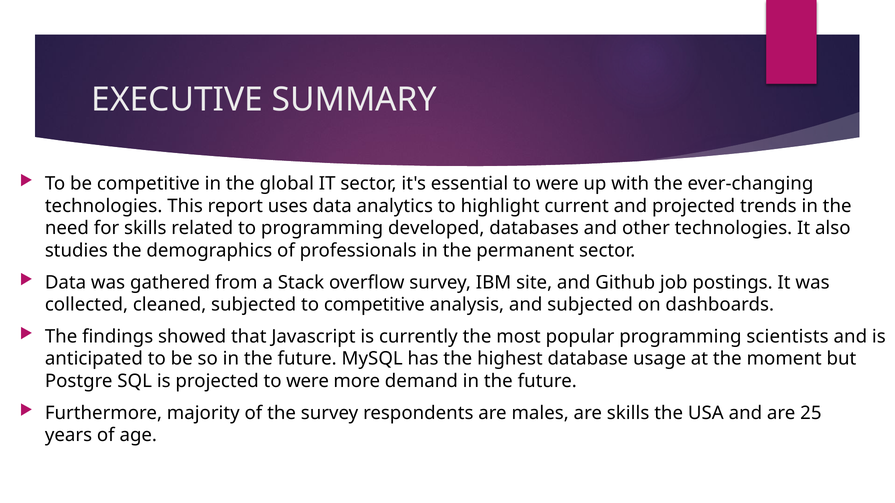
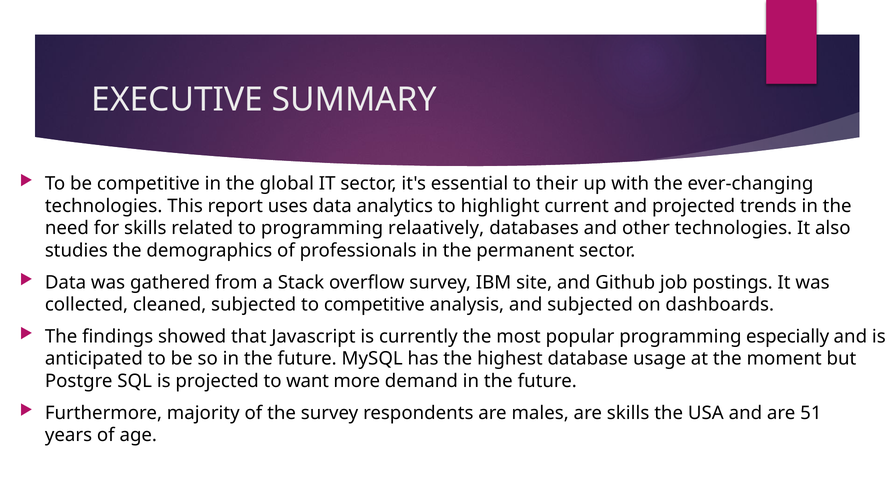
essential to were: were -> their (557, 184)
developed: developed -> relaatively (436, 229)
scientists: scientists -> especially (788, 337)
projected to were: were -> want (308, 381)
25: 25 -> 51 (811, 413)
